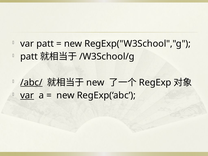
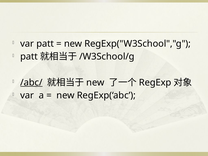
var underline: present -> none (27, 95)
